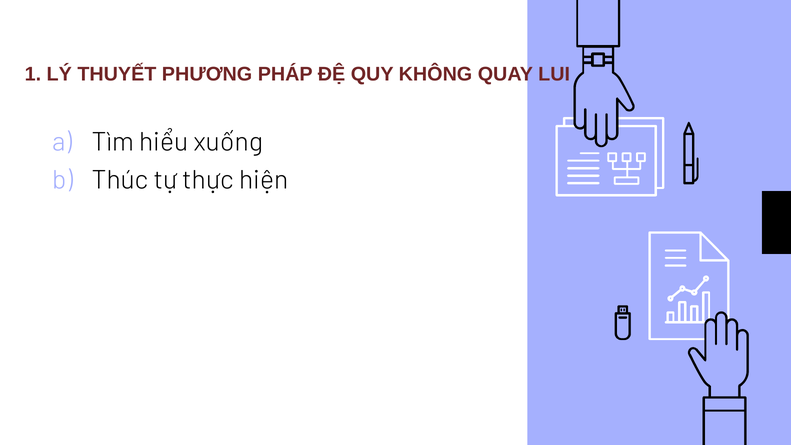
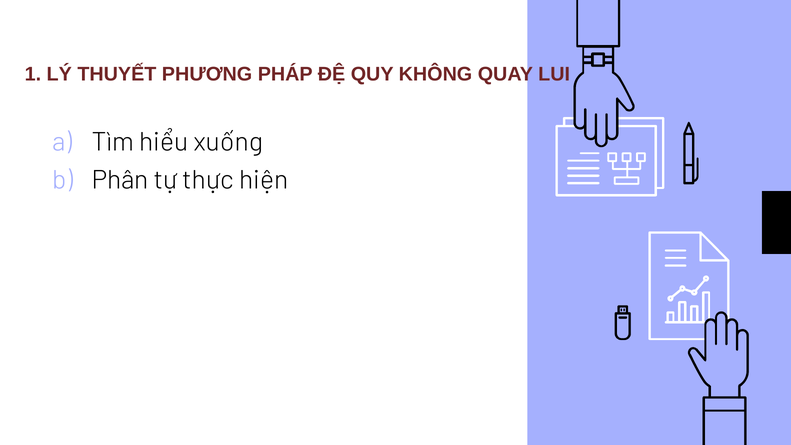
Thúc: Thúc -> Phân (120, 180)
